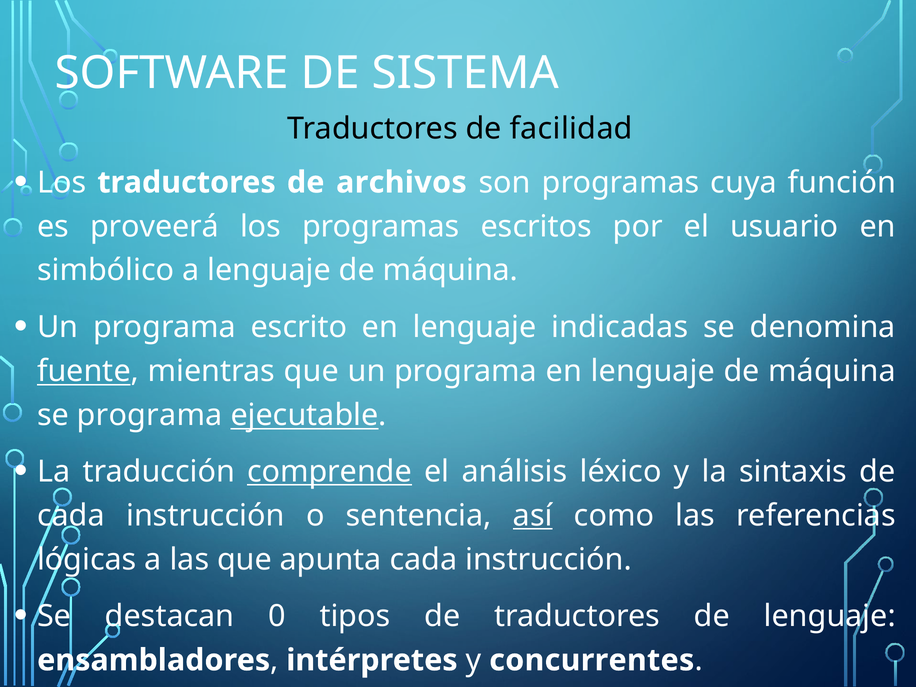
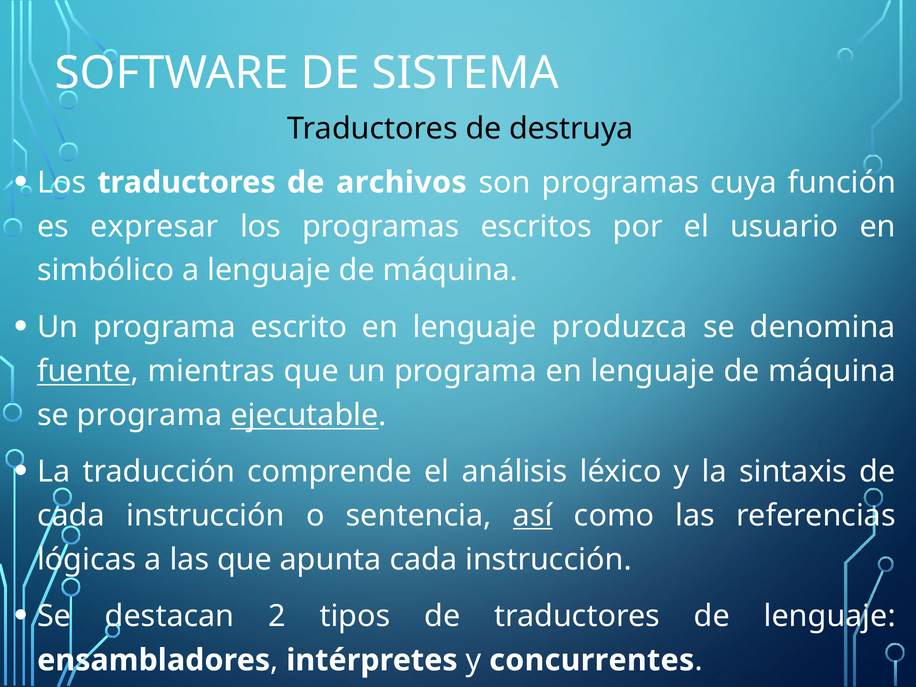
facilidad: facilidad -> destruya (571, 129)
proveerá: proveerá -> expresar (154, 226)
indicadas: indicadas -> produzca (620, 327)
comprende underline: present -> none (330, 472)
0: 0 -> 2 (277, 616)
